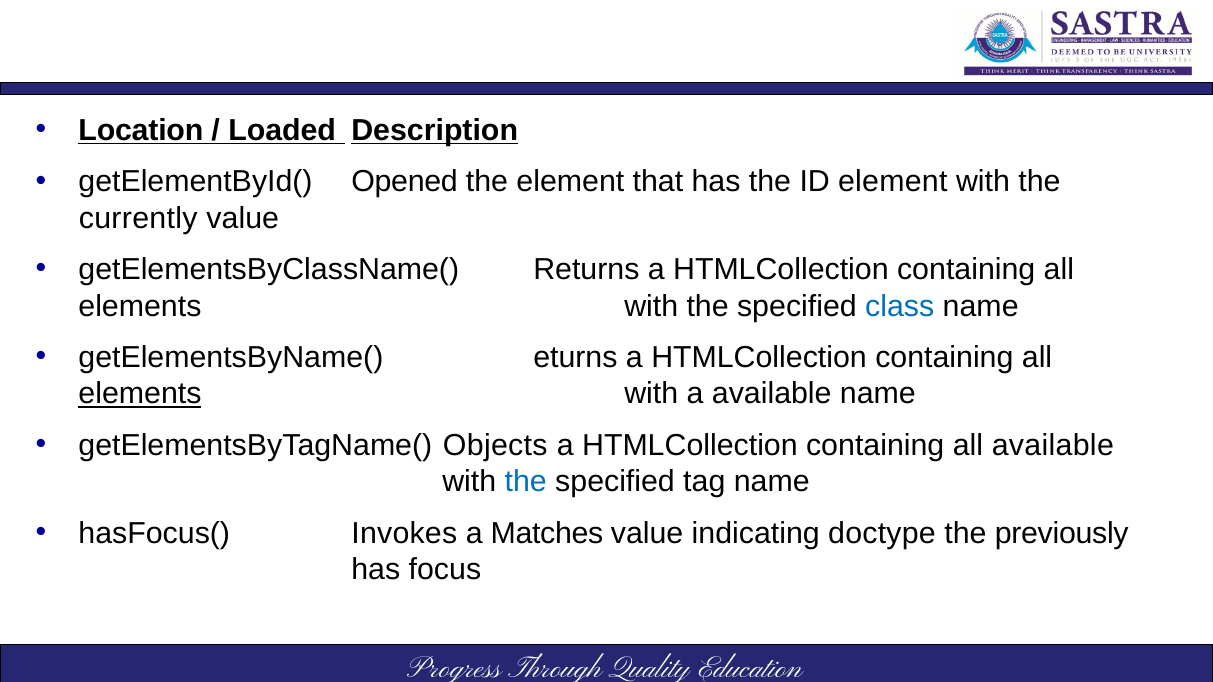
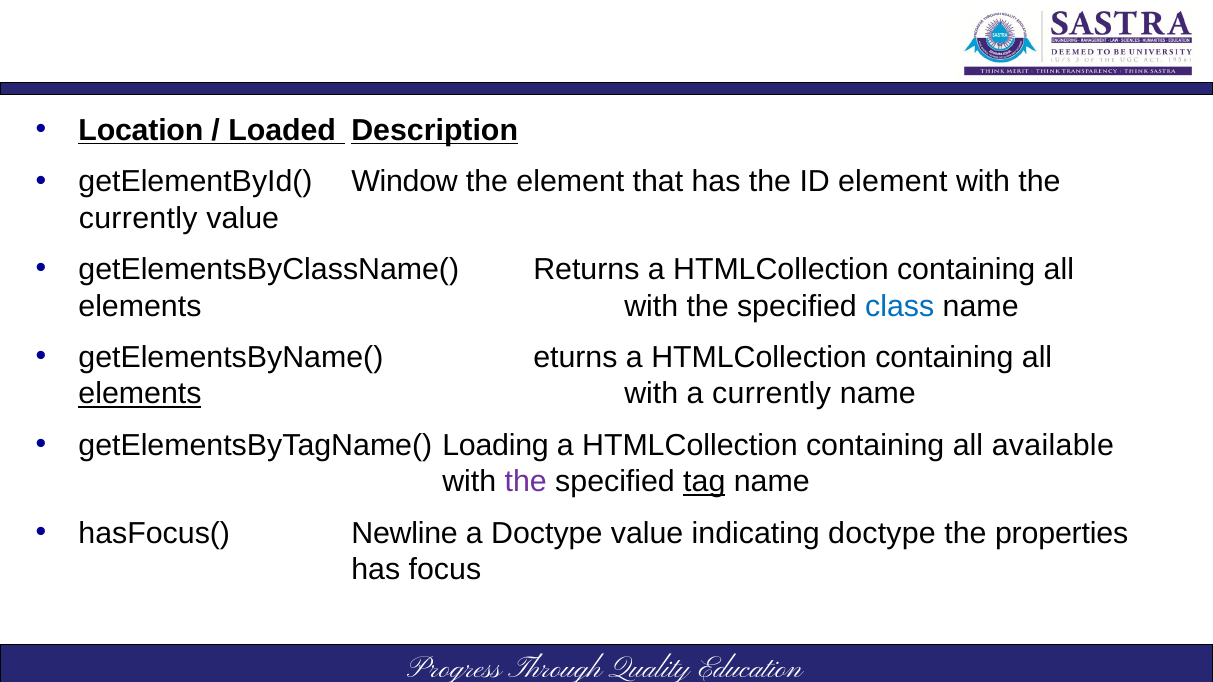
Opened: Opened -> Window (405, 182)
a available: available -> currently (772, 394)
Objects: Objects -> Loading (496, 446)
the colour: blue -> purple (526, 482)
tag underline: none -> present (704, 482)
Invokes: Invokes -> Newline (405, 534)
a Matches: Matches -> Doctype (547, 534)
previously: previously -> properties (1062, 534)
